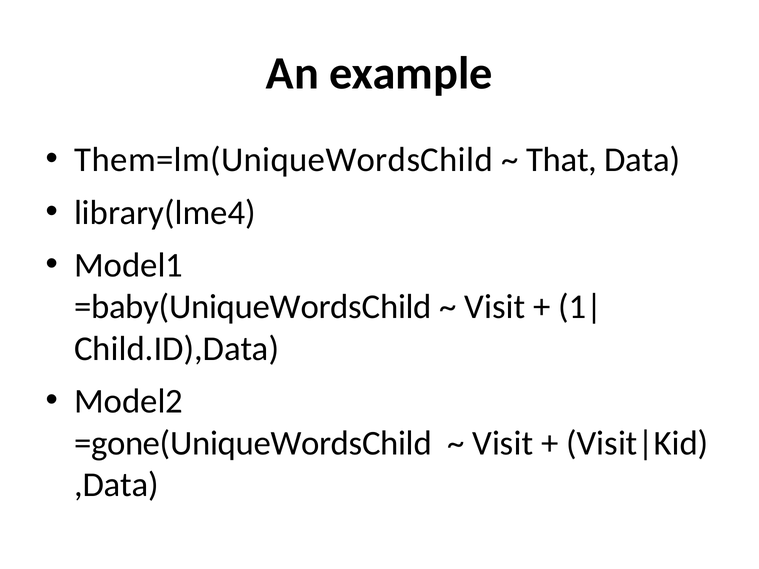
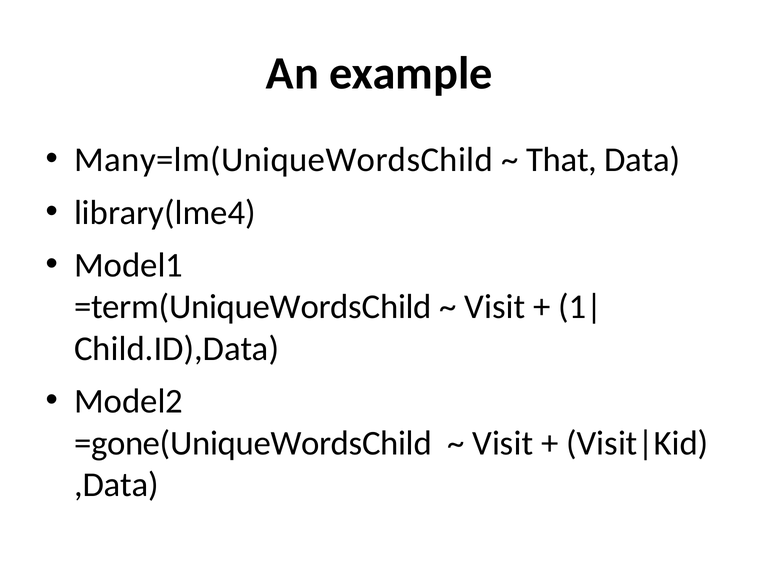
Them=lm(UniqueWordsChild: Them=lm(UniqueWordsChild -> Many=lm(UniqueWordsChild (284, 160)
=baby(UniqueWordsChild: =baby(UniqueWordsChild -> =term(UniqueWordsChild (253, 307)
